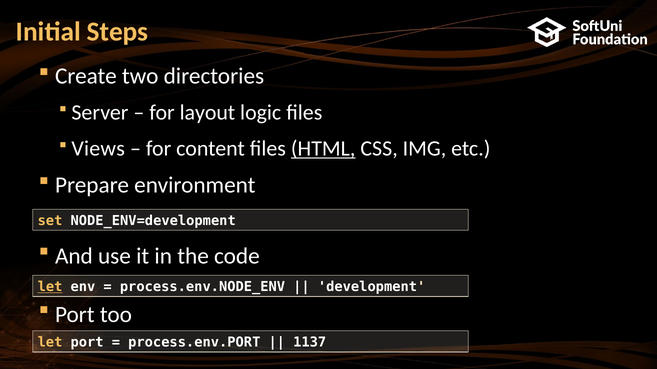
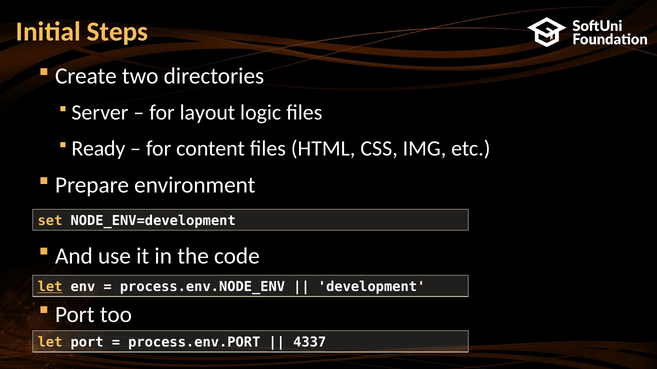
Views: Views -> Ready (98, 149)
HTML underline: present -> none (323, 149)
1137: 1137 -> 4337 (310, 343)
